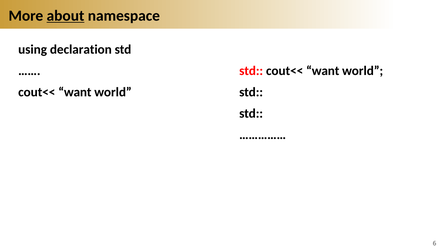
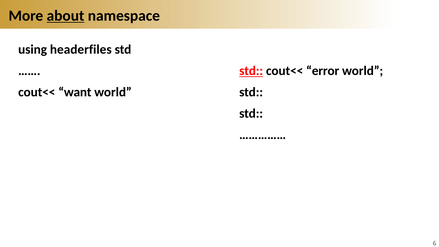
declaration: declaration -> headerfiles (81, 50)
std underline: none -> present (251, 71)
want: want -> error (323, 71)
